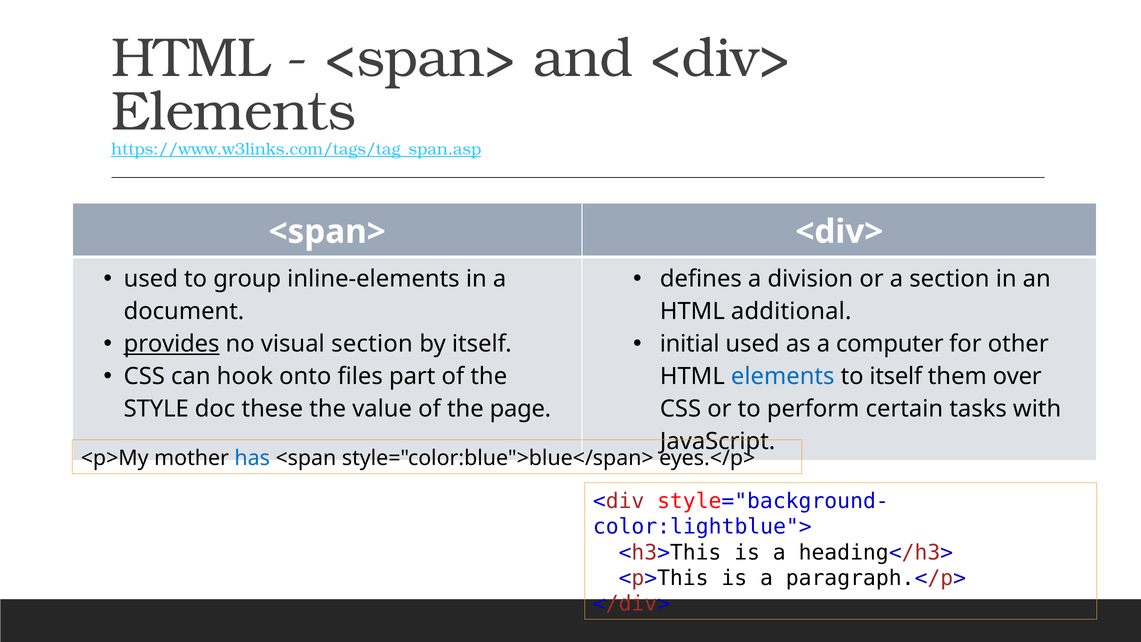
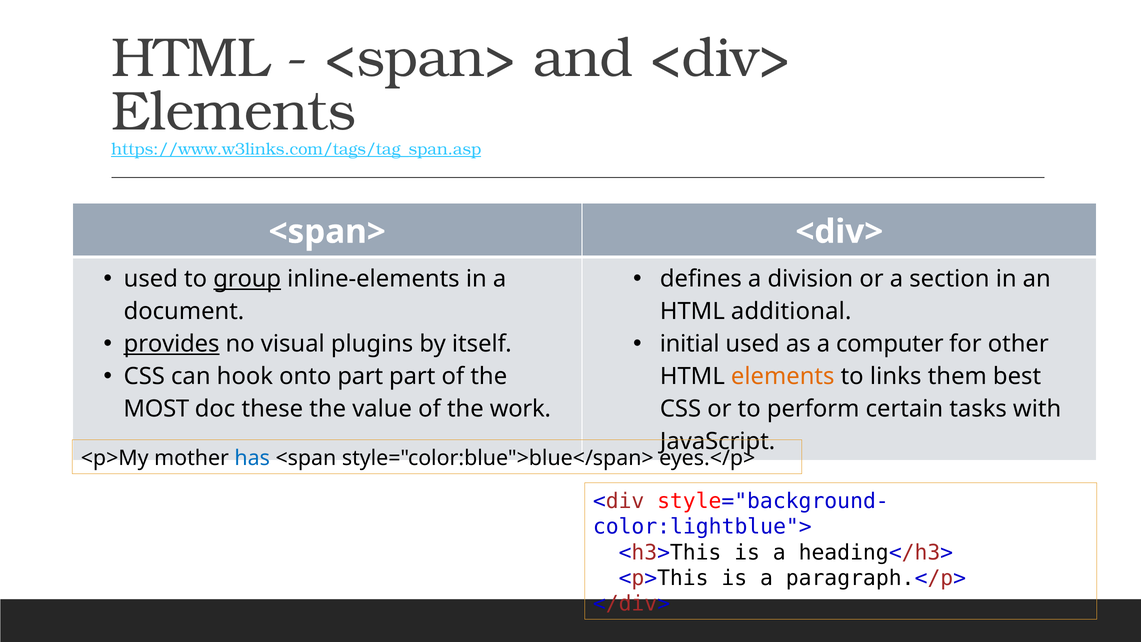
group underline: none -> present (247, 279)
visual section: section -> plugins (372, 344)
onto files: files -> part (360, 376)
elements colour: blue -> orange (783, 376)
to itself: itself -> links (896, 376)
over: over -> best (1017, 376)
STYLE: STYLE -> MOST (156, 409)
page: page -> work (520, 409)
